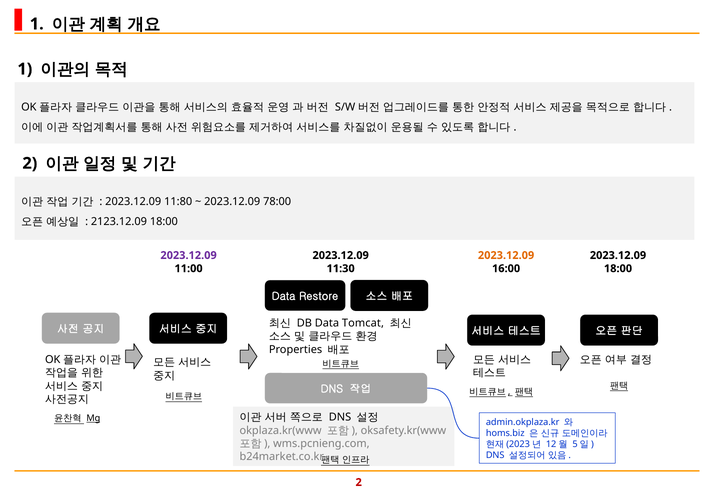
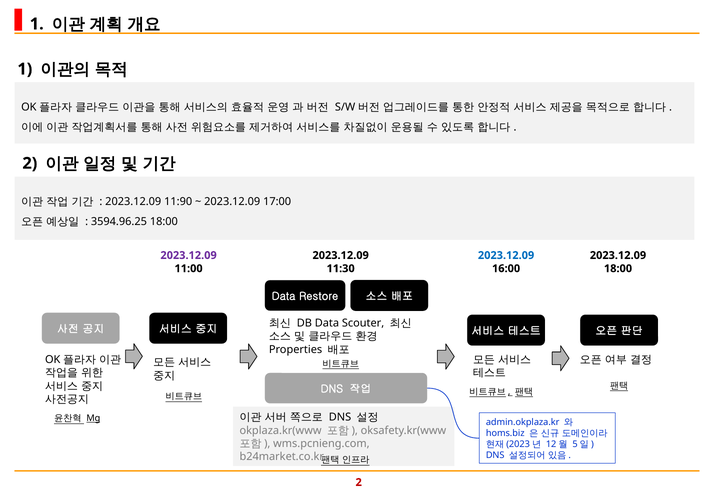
11:80: 11:80 -> 11:90 (178, 202)
78:00: 78:00 -> 17:00 (277, 202)
2123.12.09: 2123.12.09 -> 3594.96.25 (119, 222)
2023.12.09 colour: orange -> blue (506, 256)
Tomcat: Tomcat -> Scouter (363, 323)
